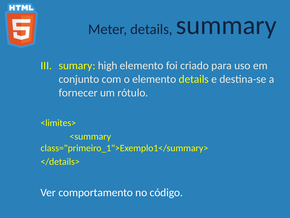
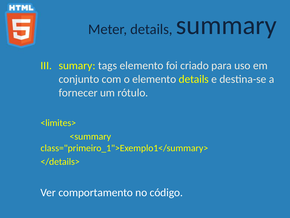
high: high -> tags (108, 65)
